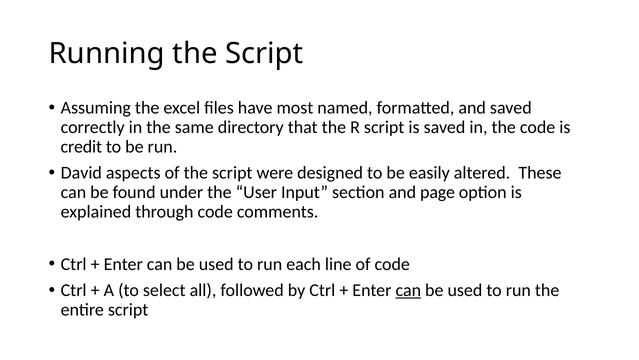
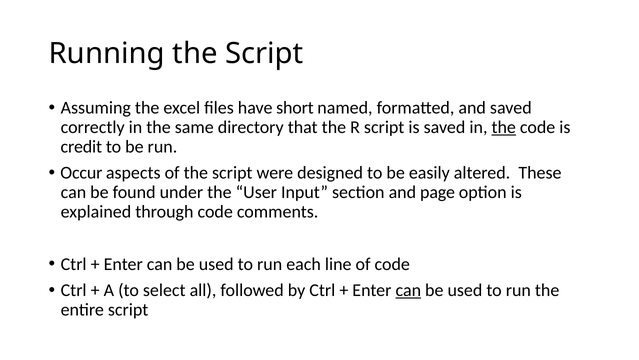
most: most -> short (295, 108)
the underline: none -> present (504, 127)
David: David -> Occur (81, 173)
